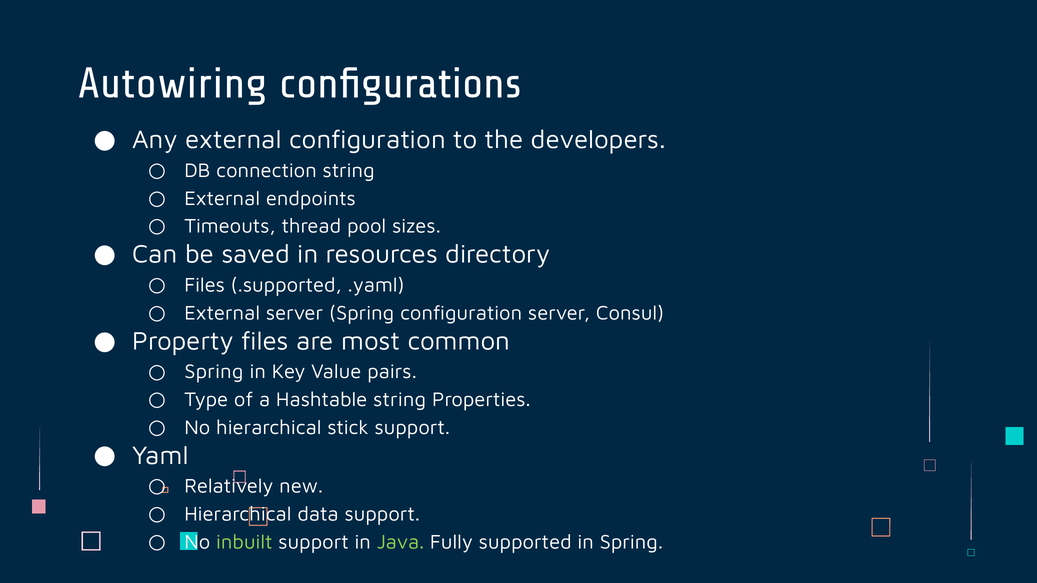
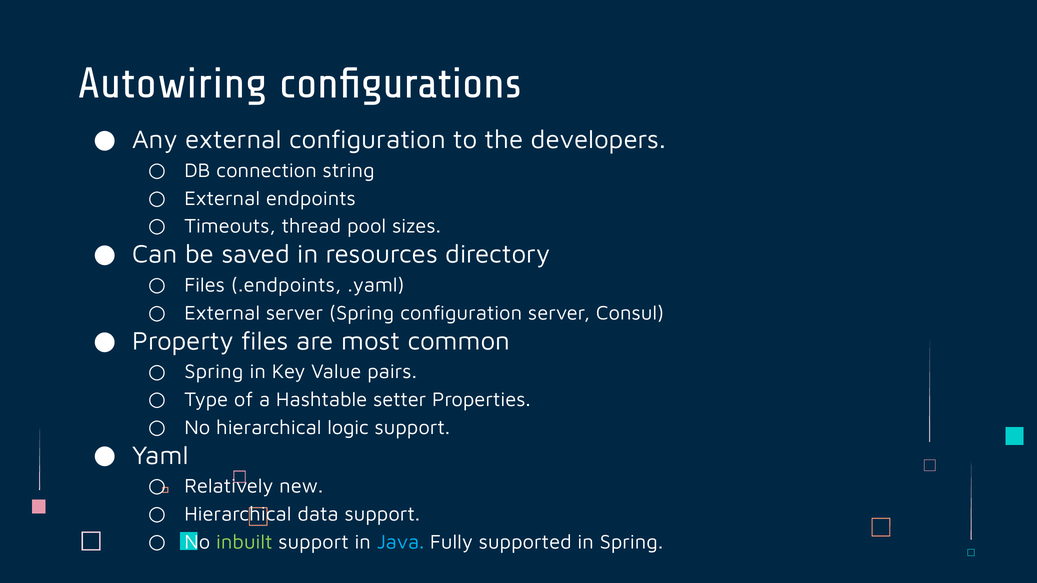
.supported: .supported -> .endpoints (286, 285)
Hashtable string: string -> setter (400, 400)
stick: stick -> logic (348, 428)
Java colour: light green -> light blue (401, 542)
